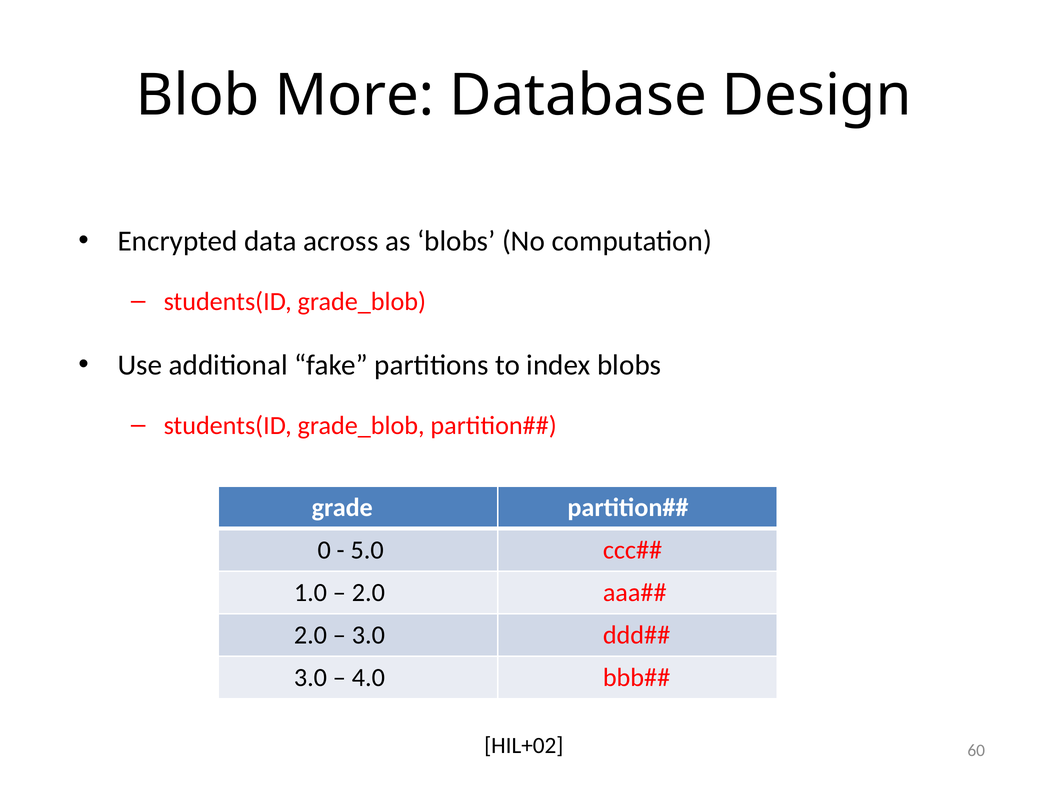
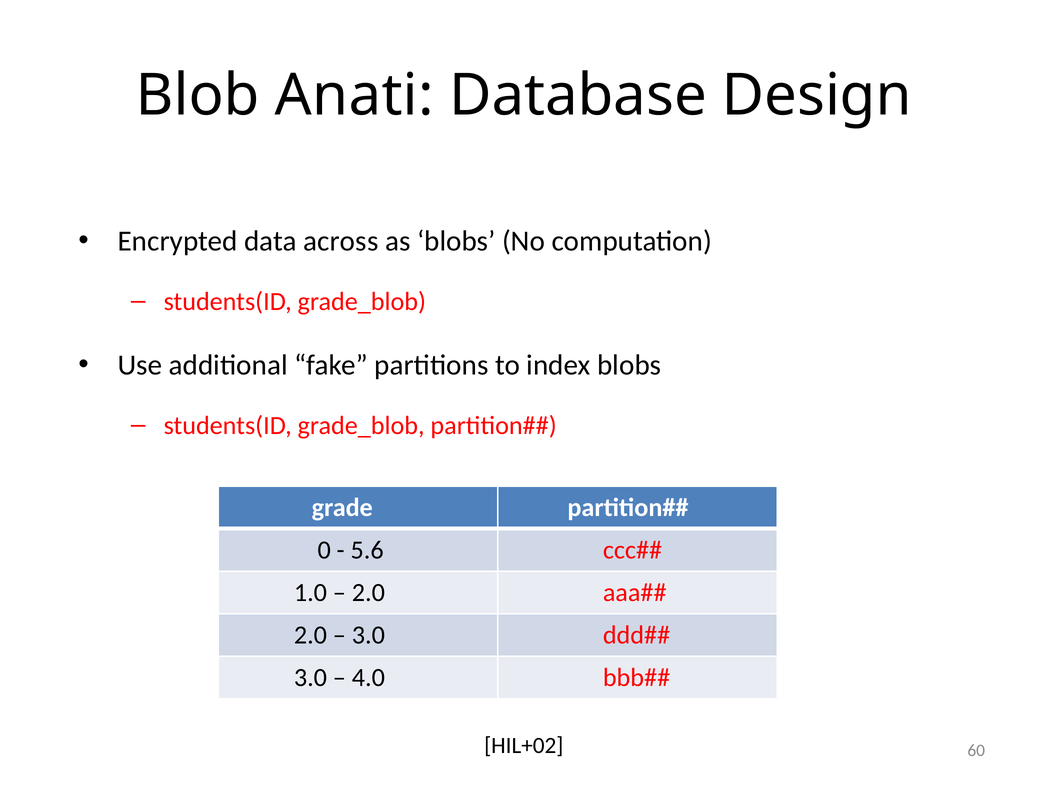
More: More -> Anati (354, 96)
5.0: 5.0 -> 5.6 (367, 550)
